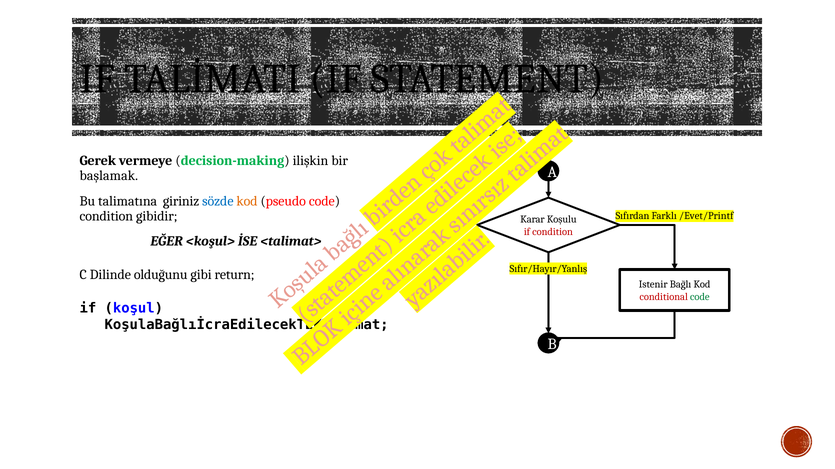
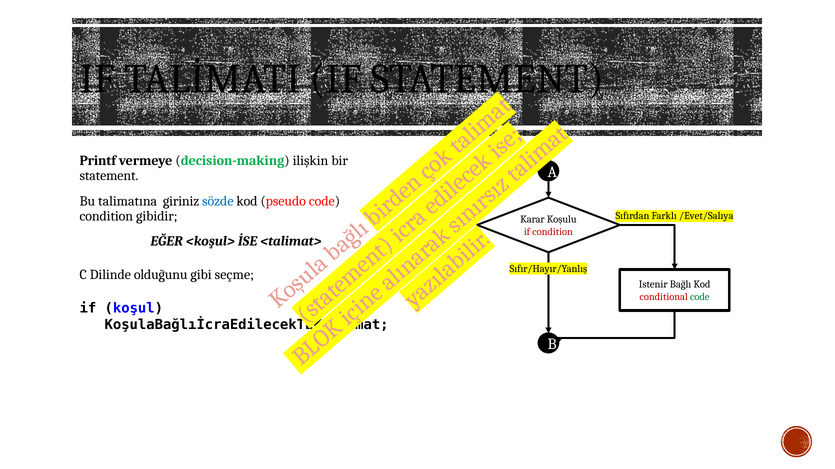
Gerek: Gerek -> Printf (98, 161)
başlamak: başlamak -> statement (109, 176)
kod colour: orange -> black (247, 201)
/Evet/Printf: /Evet/Printf -> /Evet/Salıya (706, 216)
return: return -> seçme (234, 275)
